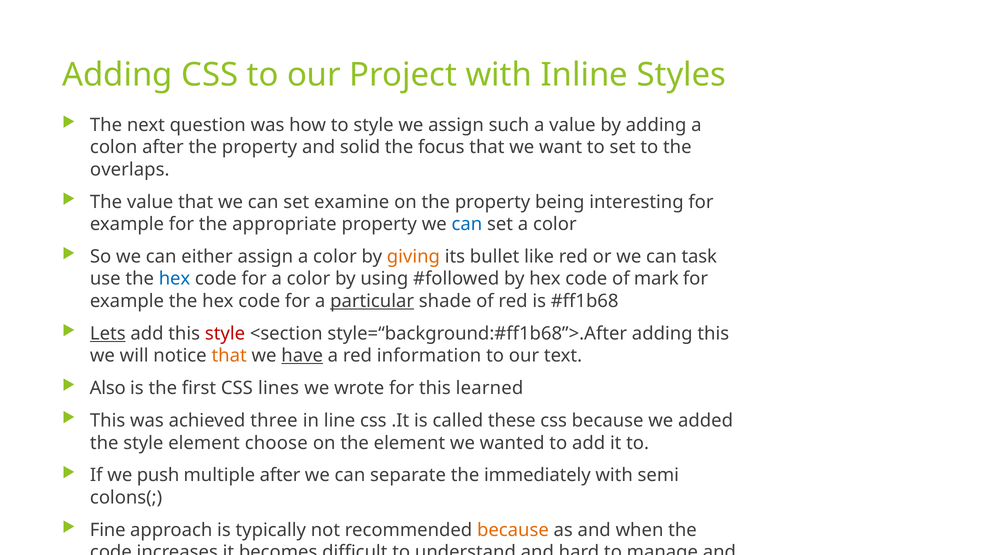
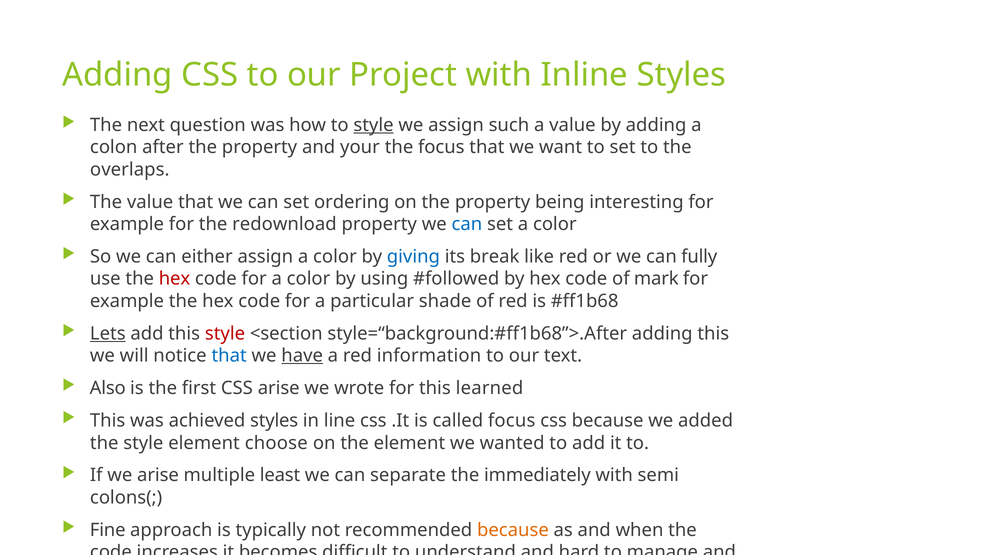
style underline: none -> present (374, 125)
solid: solid -> your (360, 147)
examine: examine -> ordering (352, 202)
appropriate: appropriate -> redownload (284, 224)
giving colour: orange -> blue (413, 257)
bullet: bullet -> break (495, 257)
task: task -> fully (699, 257)
hex colour: blue -> red (174, 279)
particular underline: present -> none (372, 301)
that colour: orange -> blue (229, 356)
CSS lines: lines -> arise (279, 388)
achieved three: three -> styles (274, 421)
called these: these -> focus (512, 421)
we push: push -> arise (158, 476)
multiple after: after -> least (280, 476)
